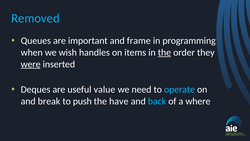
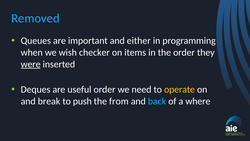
frame: frame -> either (139, 41)
handles: handles -> checker (94, 52)
the underline: present -> none (164, 52)
useful value: value -> order (105, 89)
operate colour: light blue -> yellow (180, 89)
have: have -> from (119, 101)
